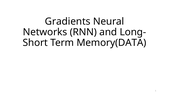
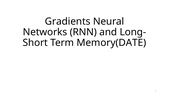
Memory(DATA: Memory(DATA -> Memory(DATE (111, 43)
